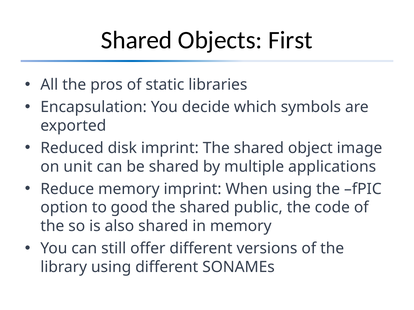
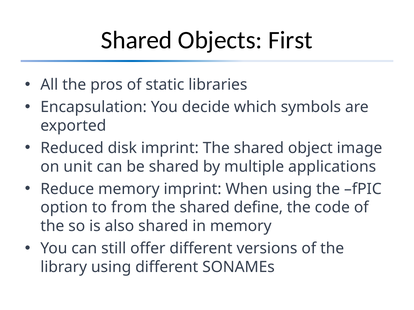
good: good -> from (129, 208)
public: public -> define (258, 208)
